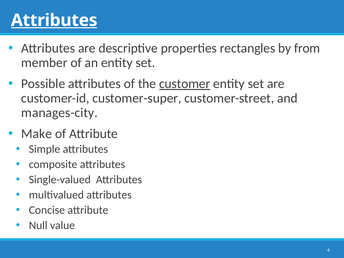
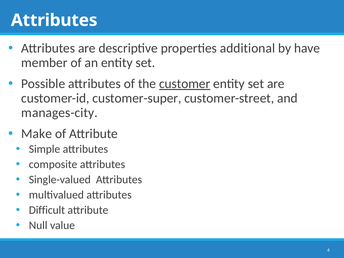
Attributes underline: present -> none (54, 20)
rectangles: rectangles -> additional (248, 48)
from: from -> have (307, 48)
Concise: Concise -> Difficult (47, 210)
